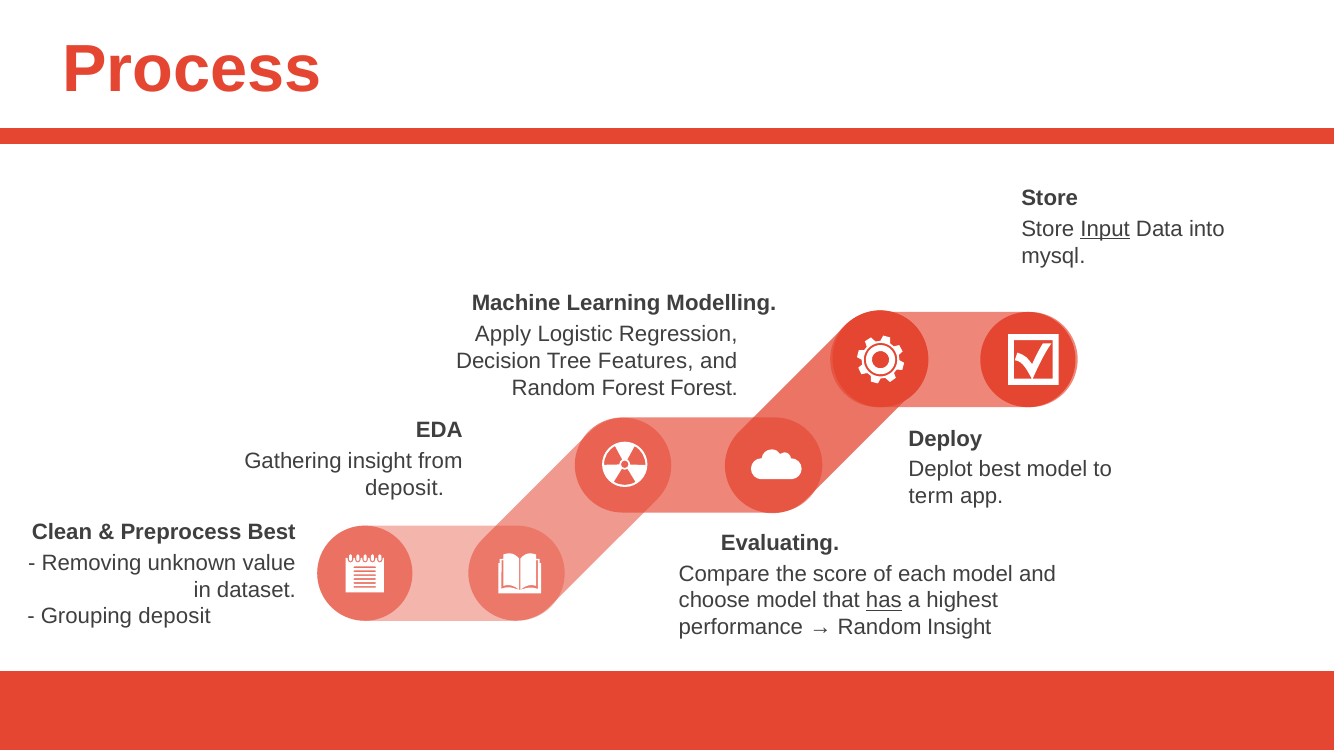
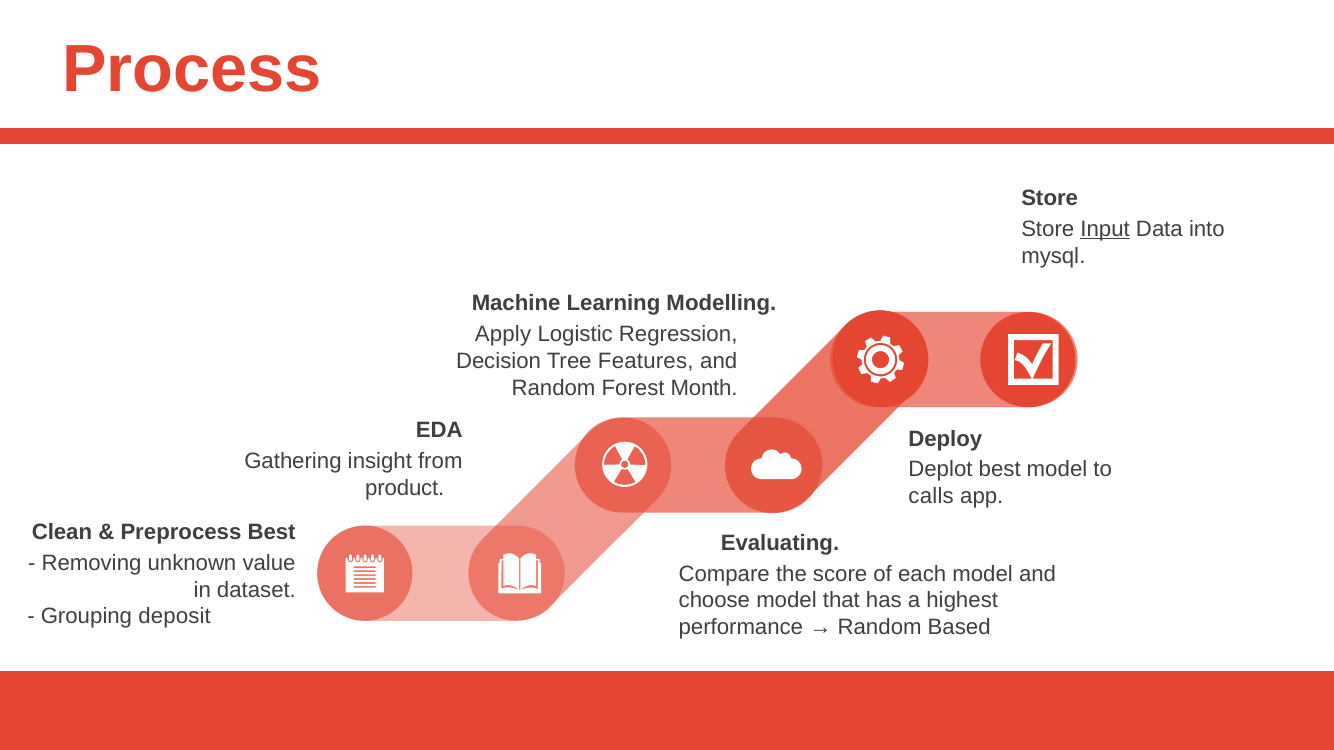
Forest Forest: Forest -> Month (704, 388)
deposit: deposit -> product (405, 488)
term: term -> calls (931, 497)
has underline: present -> none (884, 601)
Random Insight: Insight -> Based (959, 628)
